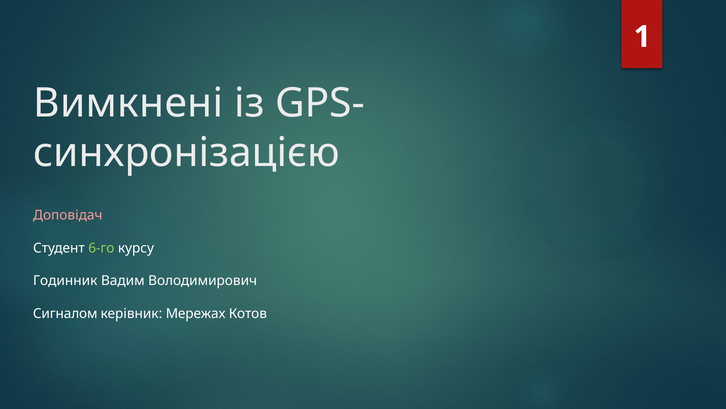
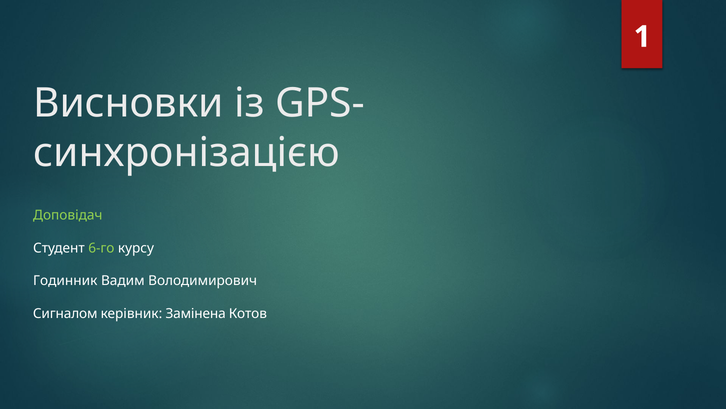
Вимкнені: Вимкнені -> Висновки (128, 103)
Доповідач colour: pink -> light green (68, 215)
Мережах: Мережах -> Замінена (196, 313)
